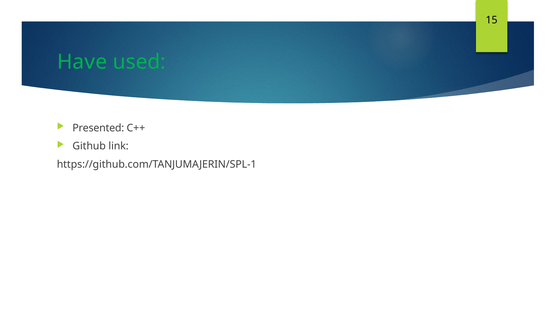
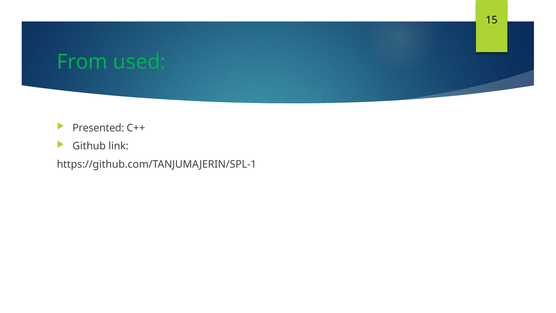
Have: Have -> From (82, 62)
